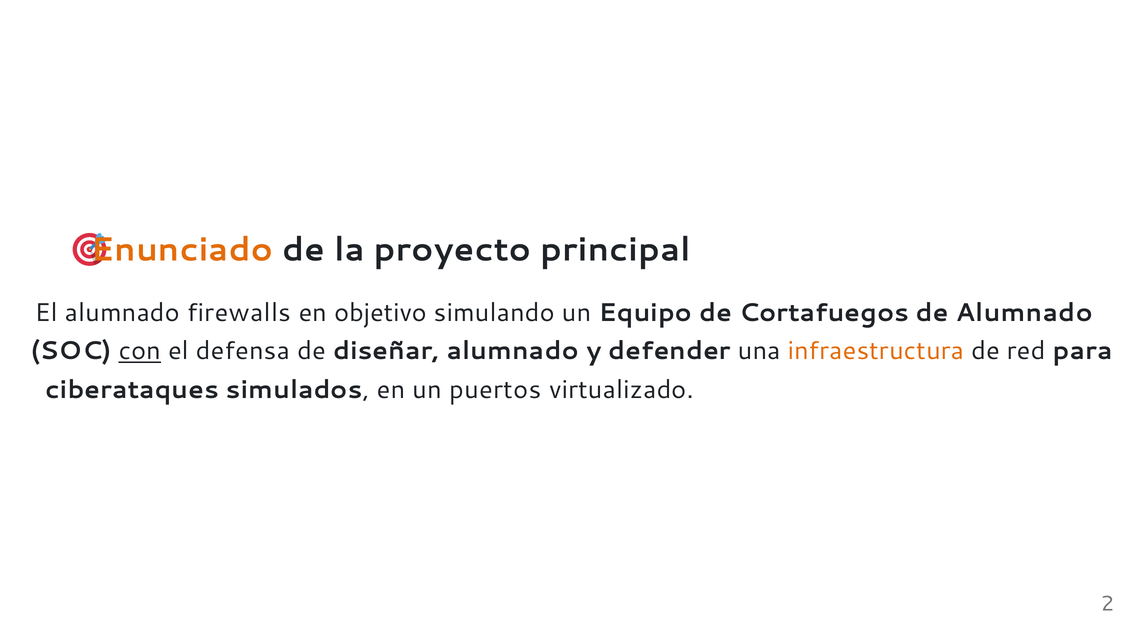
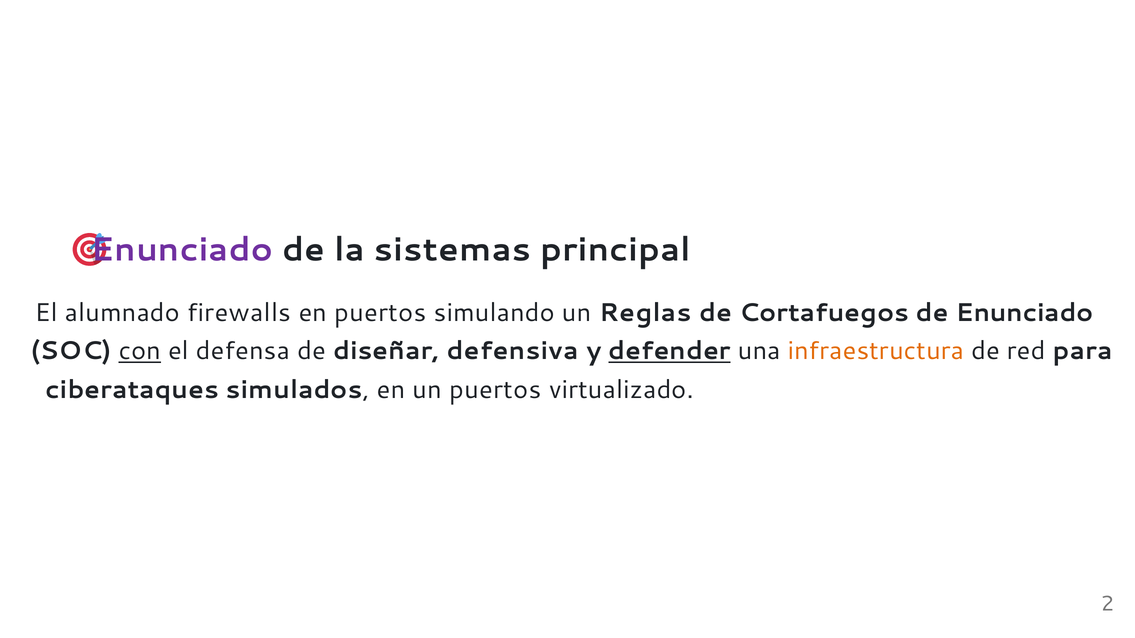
Enunciado colour: orange -> purple (182, 250)
proyecto: proyecto -> sistemas (453, 250)
en objetivo: objetivo -> puertos (380, 313)
Equipo: Equipo -> Reglas (645, 313)
de Alumnado: Alumnado -> Enunciado (1025, 313)
diseñar alumnado: alumnado -> defensiva (513, 351)
defender underline: none -> present (670, 351)
